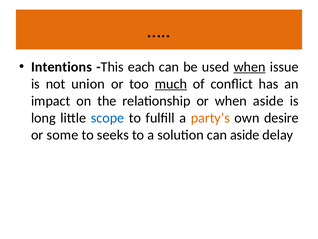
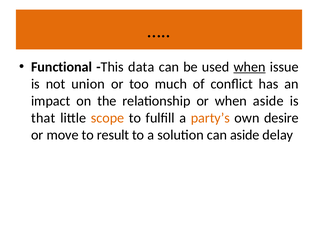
Intentions: Intentions -> Functional (62, 67)
each: each -> data (141, 67)
much underline: present -> none (171, 84)
long: long -> that (43, 118)
scope colour: blue -> orange (108, 118)
some: some -> move (63, 135)
seeks: seeks -> result (113, 135)
